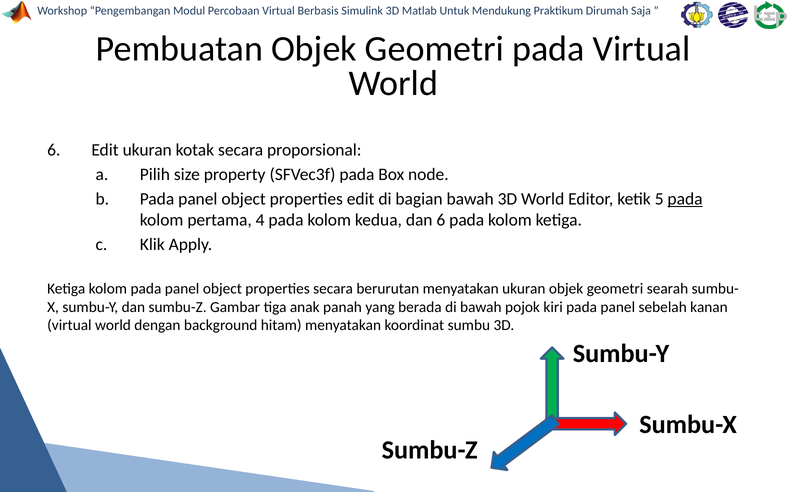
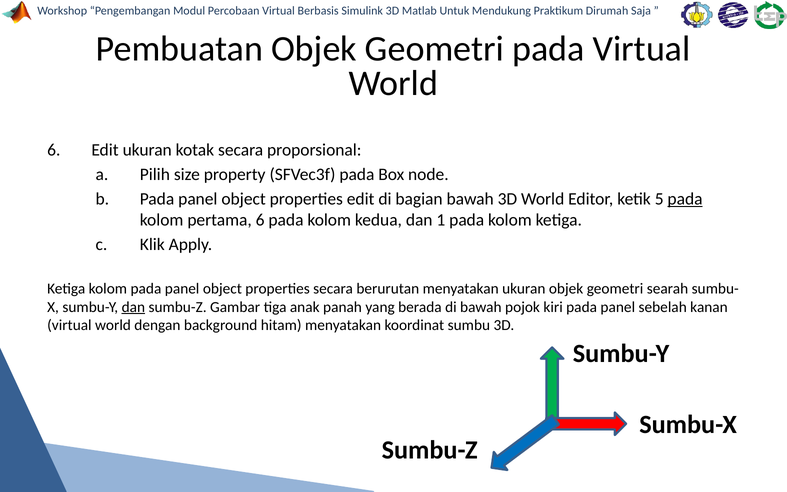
pertama 4: 4 -> 6 (260, 220)
dan 6: 6 -> 1 (441, 220)
dan underline: none -> present (133, 307)
